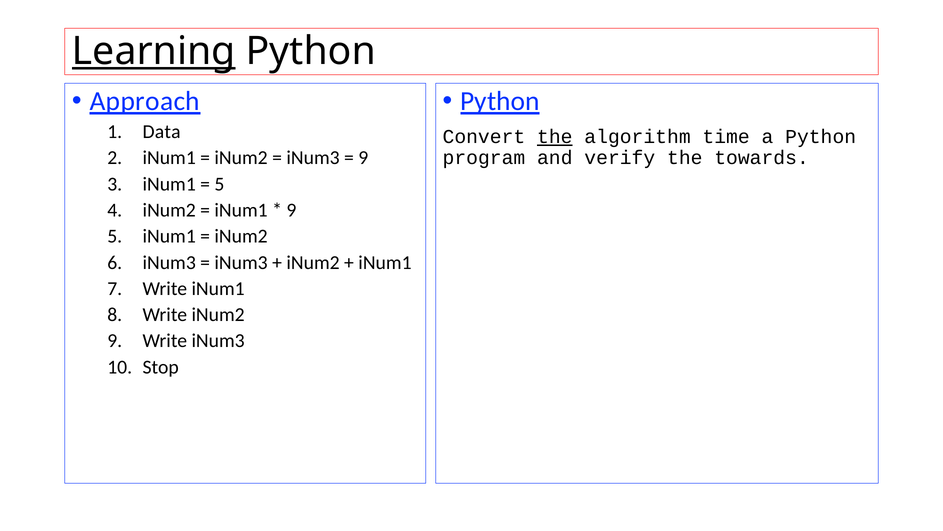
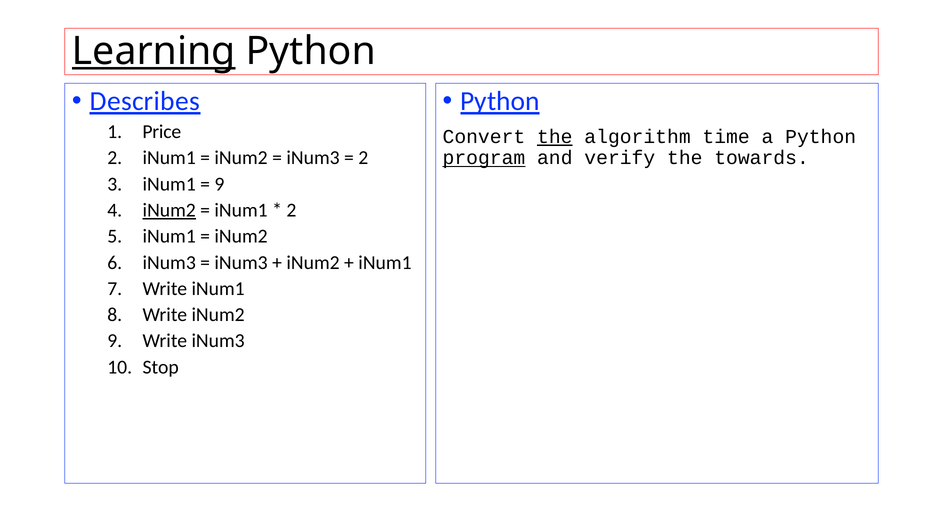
Approach: Approach -> Describes (145, 101)
Data: Data -> Price (162, 132)
9: 9 -> 2 (363, 158)
program underline: none -> present (484, 158)
5: 5 -> 9 (219, 184)
iNum2 underline: none -> present (169, 210)
9: 9 -> 2 (291, 210)
